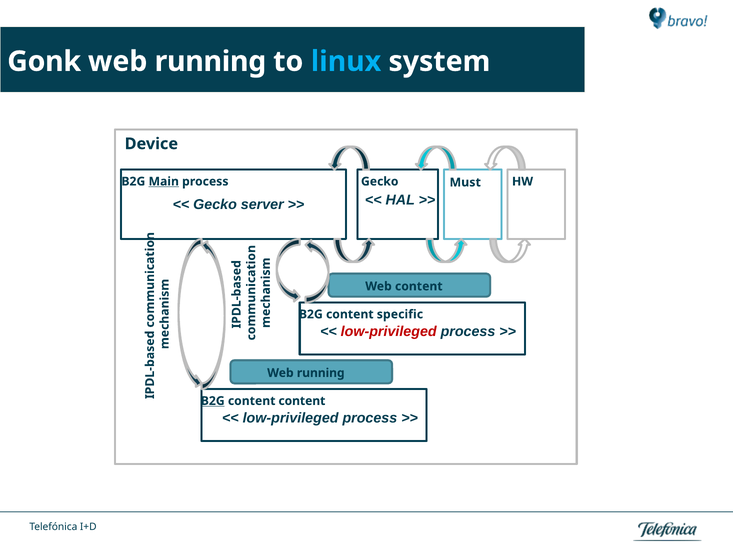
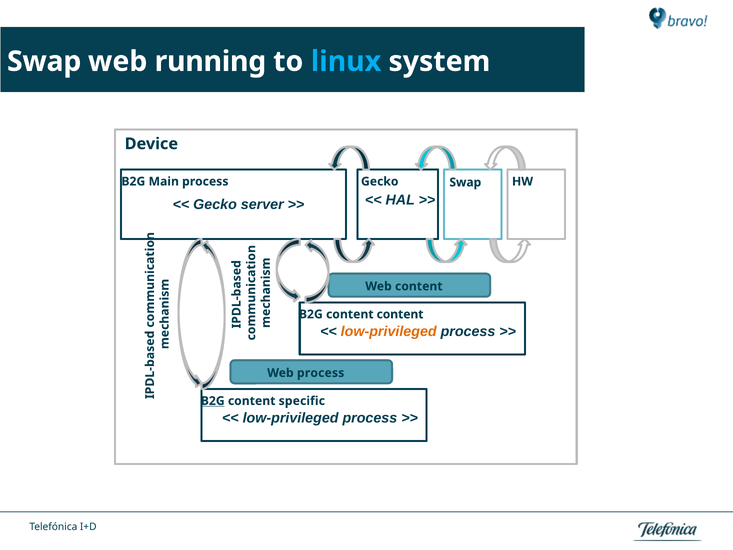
Gonk: Gonk -> Swap (44, 61)
Main underline: present -> none (164, 181)
Must: Must -> Swap (465, 182)
content specific: specific -> content (400, 314)
low-privileged colour: red -> orange (389, 331)
running: running -> process (321, 373)
content content: content -> specific (302, 401)
